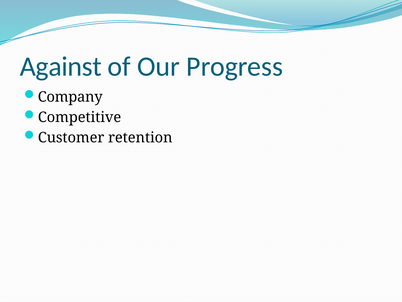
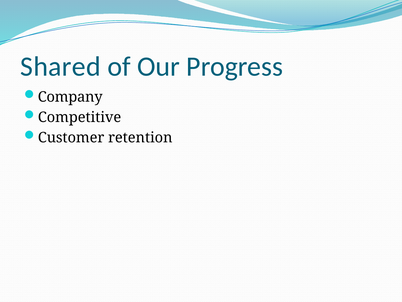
Against: Against -> Shared (61, 66)
